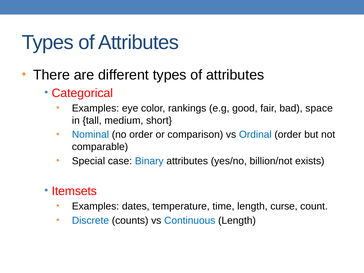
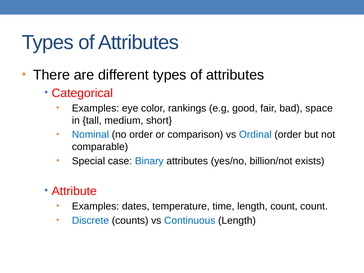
Itemsets: Itemsets -> Attribute (74, 191)
length curse: curse -> count (284, 206)
